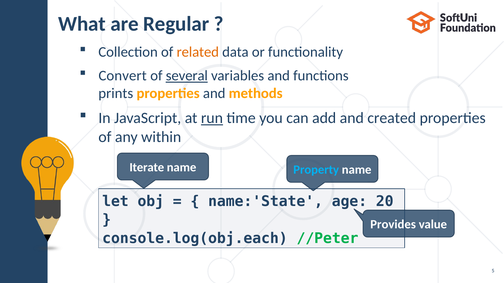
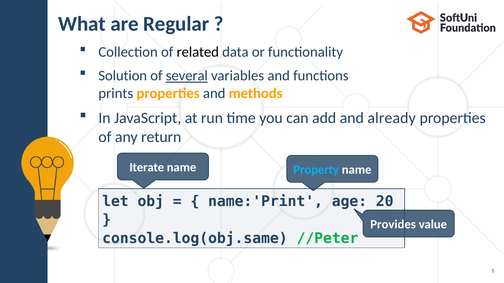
related colour: orange -> black (198, 52)
Convert: Convert -> Solution (123, 76)
run underline: present -> none (212, 118)
created: created -> already (392, 118)
within: within -> return (161, 137)
name:'State: name:'State -> name:'Print (266, 202)
console.log(obj.each: console.log(obj.each -> console.log(obj.same (195, 239)
